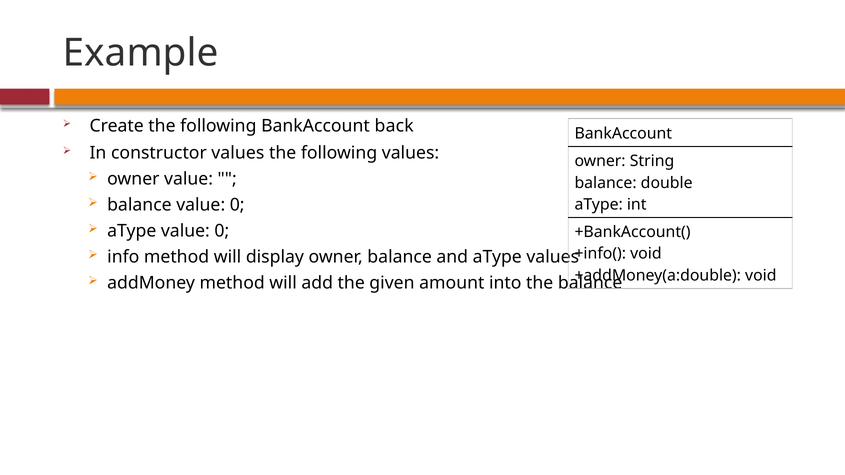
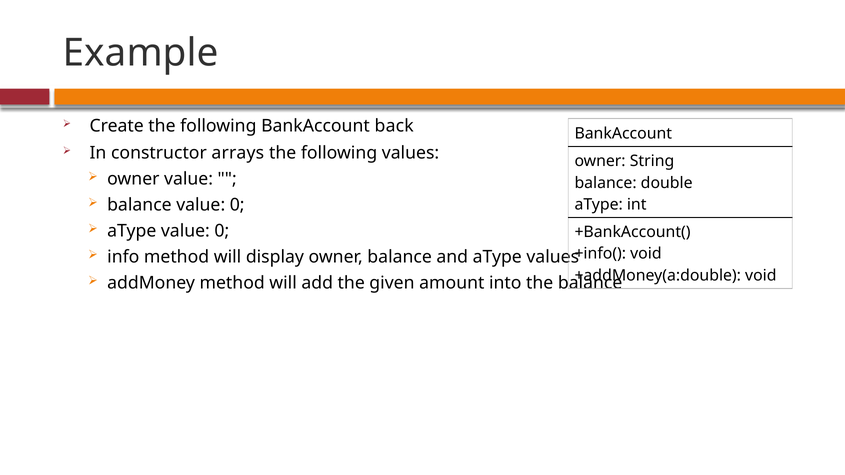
constructor values: values -> arrays (238, 153)
